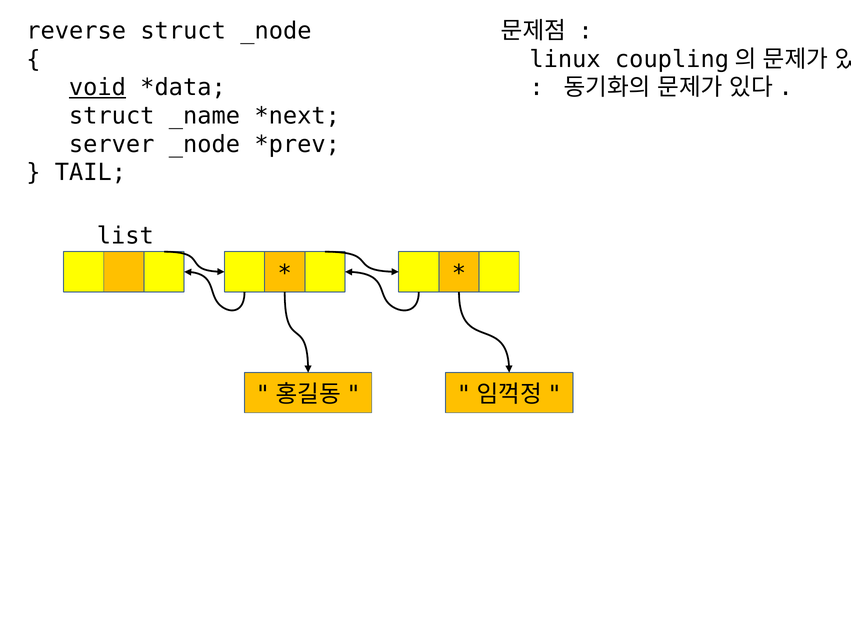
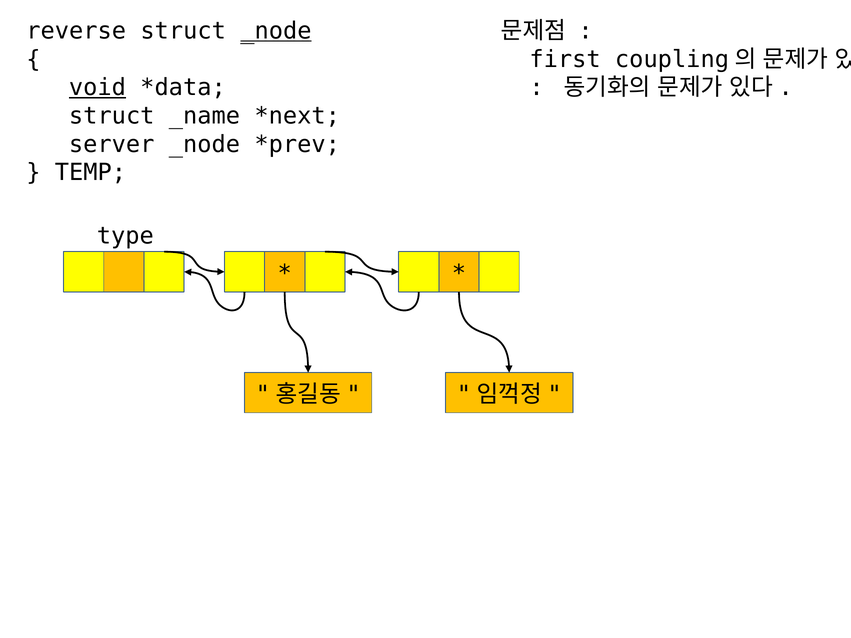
_node underline: none -> present (276, 31)
linux: linux -> first (565, 59)
TAIL: TAIL -> TEMP (90, 173)
list: list -> type (125, 236)
